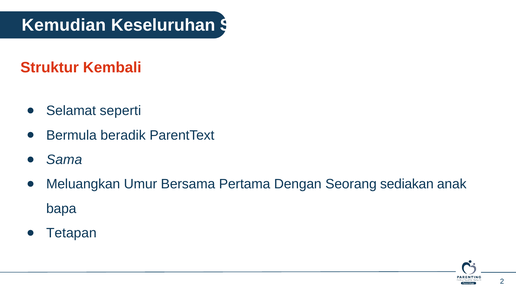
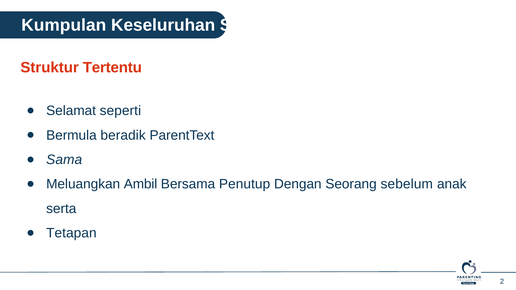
Kemudian: Kemudian -> Kumpulan (64, 25)
Kembali: Kembali -> Tertentu (112, 67)
Umur: Umur -> Ambil (141, 184)
Pertama: Pertama -> Penutup (245, 184)
sediakan: sediakan -> sebelum (407, 184)
bapa: bapa -> serta (61, 209)
